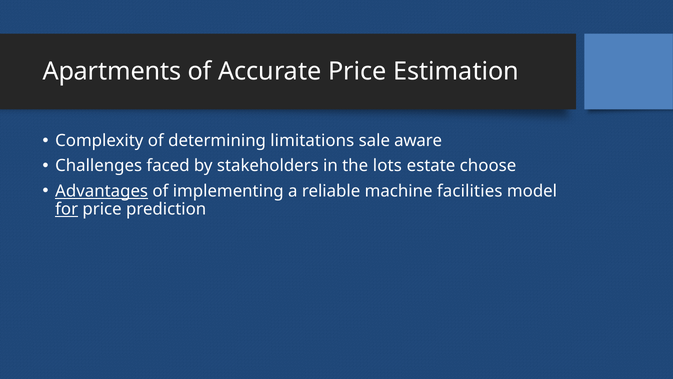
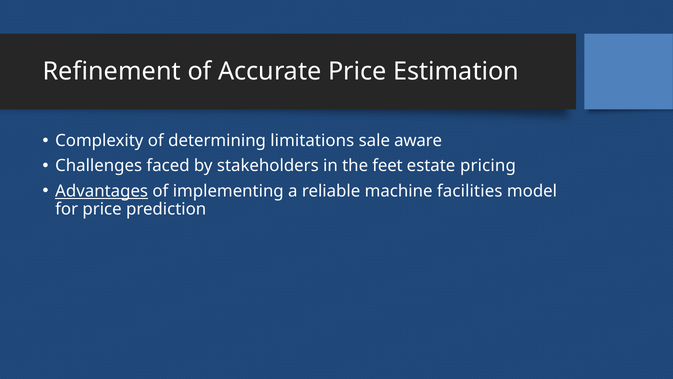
Apartments: Apartments -> Refinement (112, 71)
lots: lots -> feet (388, 166)
choose: choose -> pricing (488, 166)
for underline: present -> none (67, 209)
